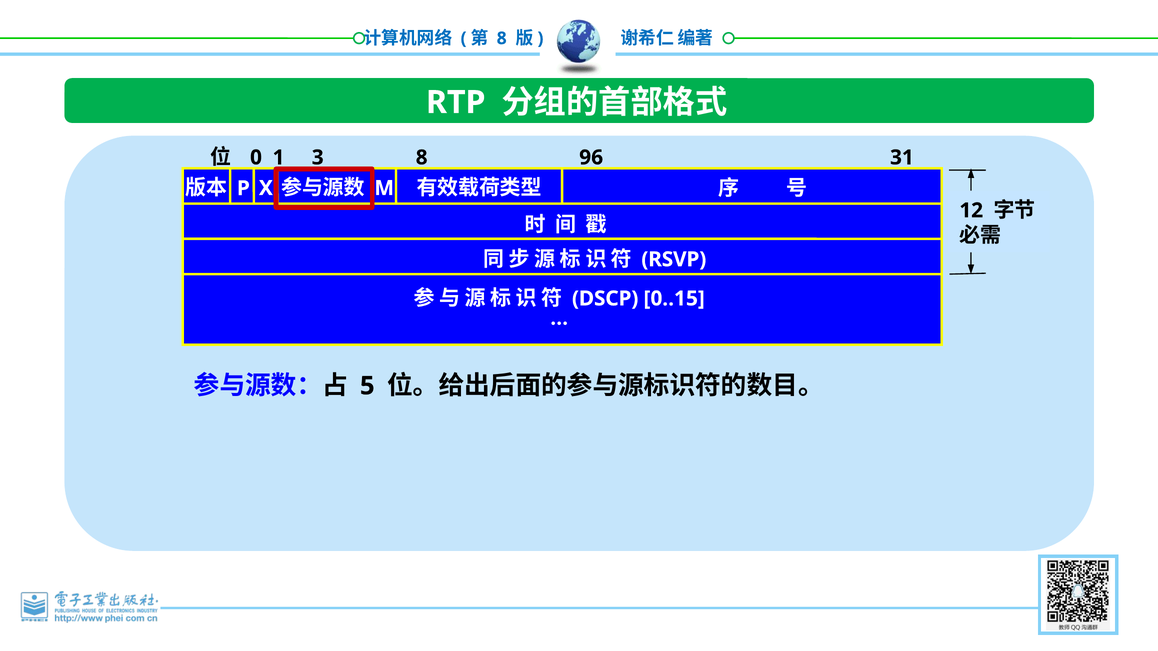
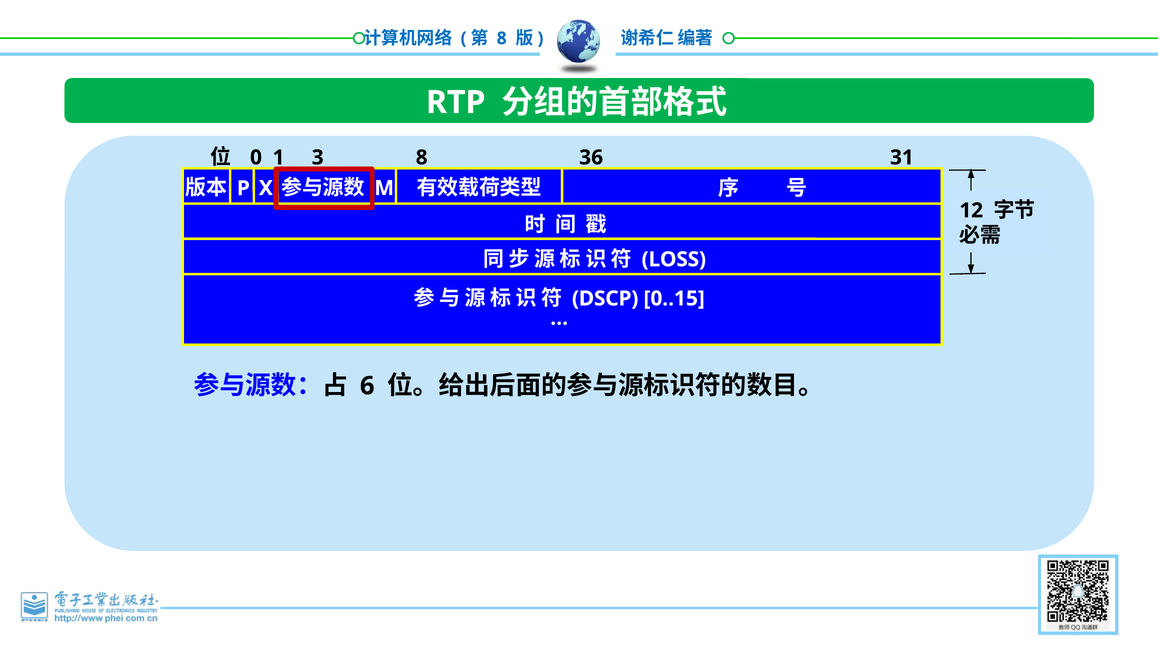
96: 96 -> 36 (591, 158)
RSVP: RSVP -> LOSS (674, 260)
5: 5 -> 6 (367, 386)
